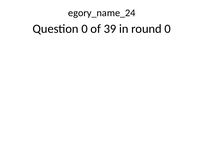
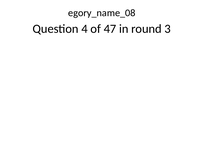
egory_name_24: egory_name_24 -> egory_name_08 (102, 13)
Question 0: 0 -> 4 (84, 29)
39: 39 -> 47 (110, 29)
round 0: 0 -> 3 (168, 29)
